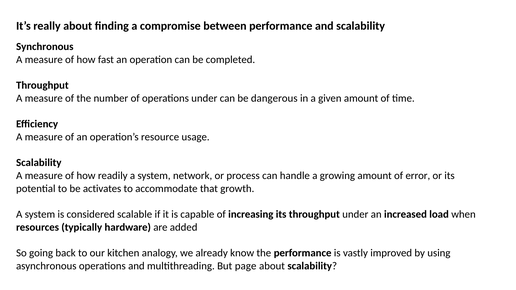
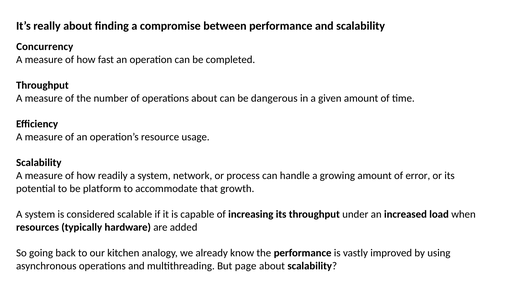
Synchronous: Synchronous -> Concurrency (45, 47)
operations under: under -> about (204, 98)
activates: activates -> platform (102, 189)
